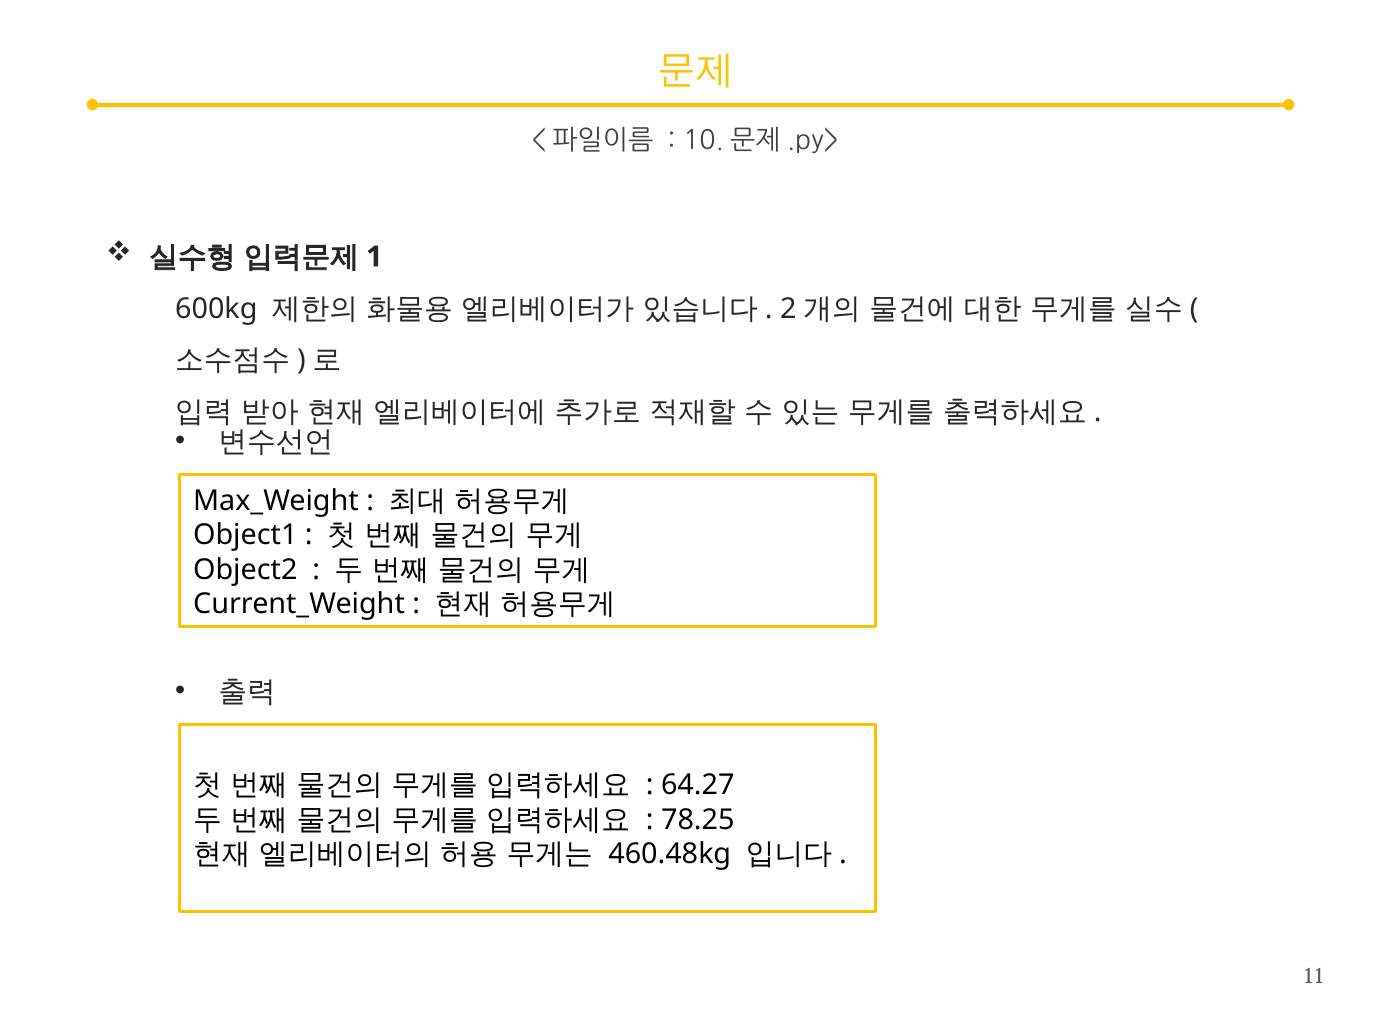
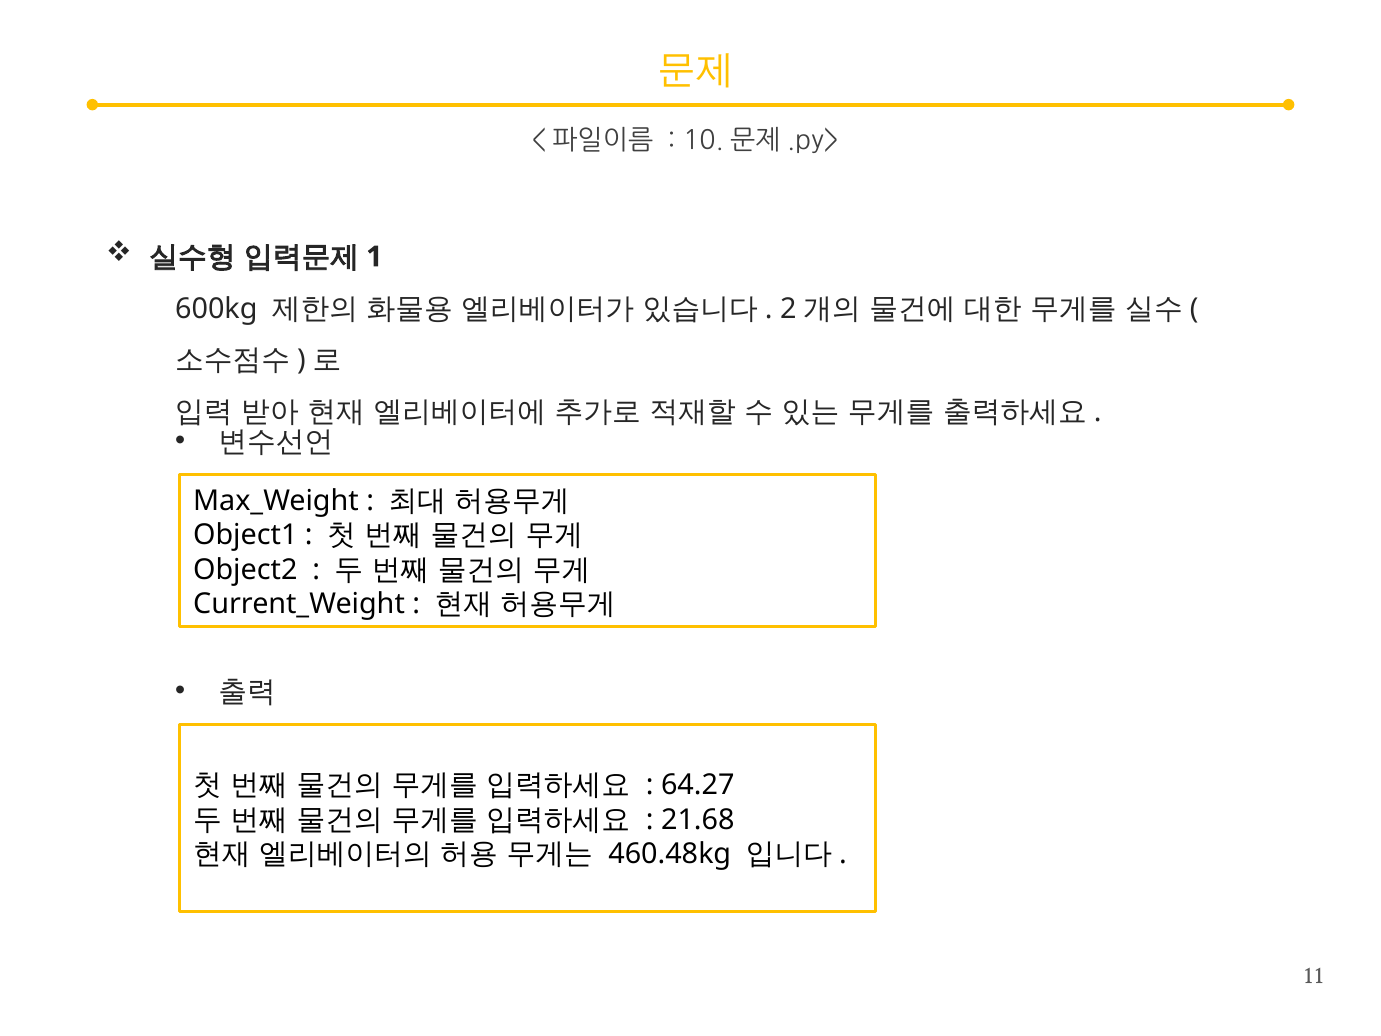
78.25: 78.25 -> 21.68 (698, 820)
